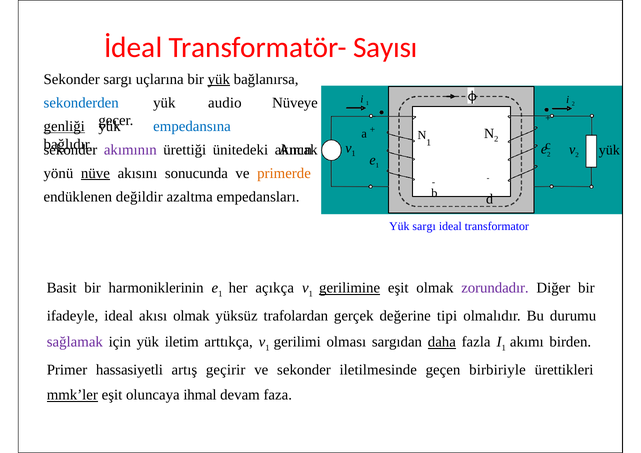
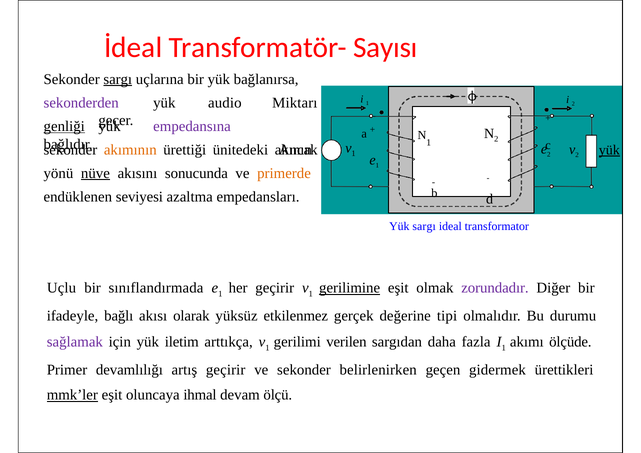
sargı underline: none -> present (118, 79)
yük underline: present -> none (219, 79)
sekonderden colour: blue -> purple (81, 103)
Nüveye: Nüveye -> Miktarı (295, 103)
empedansına colour: blue -> purple (192, 126)
yük underline: none -> present (609, 150)
akımının colour: purple -> orange (130, 150)
değildir: değildir -> seviyesi (139, 197)
Basit: Basit -> Uçlu (62, 288)
harmoniklerinin: harmoniklerinin -> sınıflandırmada (156, 288)
her açıkça: açıkça -> geçirir (275, 288)
ifadeyle ideal: ideal -> bağlı (119, 316)
akısı olmak: olmak -> olarak (191, 316)
trafolardan: trafolardan -> etkilenmez (296, 316)
olması: olması -> verilen (346, 342)
daha underline: present -> none (442, 342)
birden: birden -> ölçüde (570, 342)
hassasiyetli: hassasiyetli -> devamlılığı (129, 370)
iletilmesinde: iletilmesinde -> belirlenirken (378, 370)
birbiriyle: birbiriyle -> gidermek (497, 370)
faza: faza -> ölçü (278, 395)
